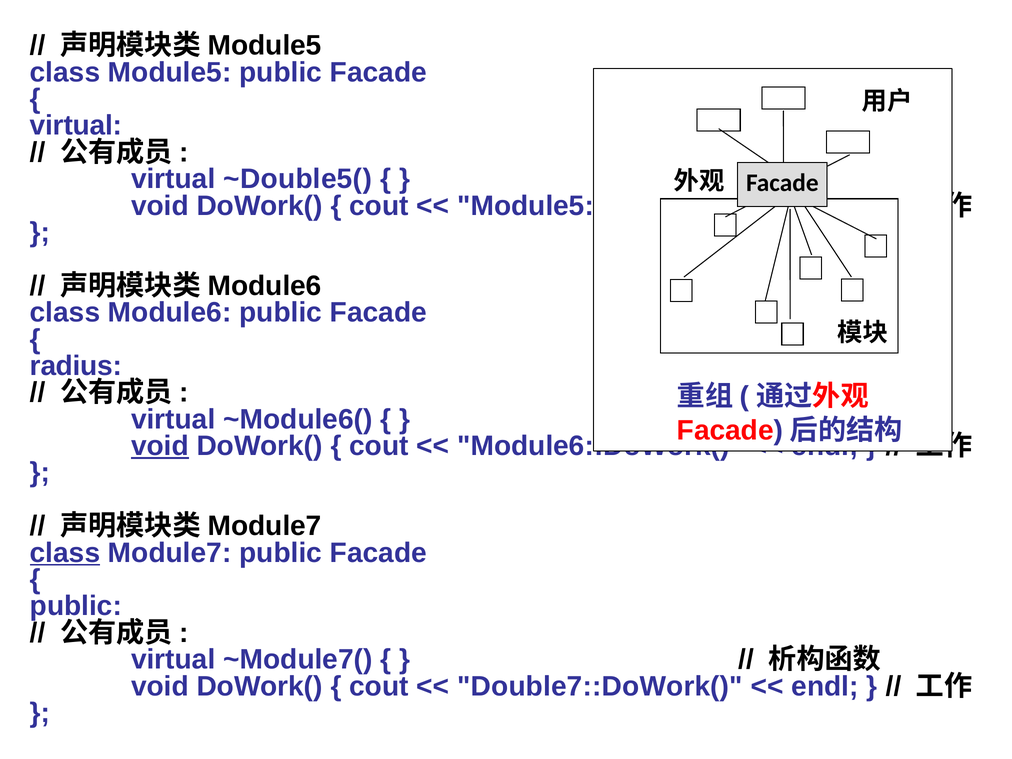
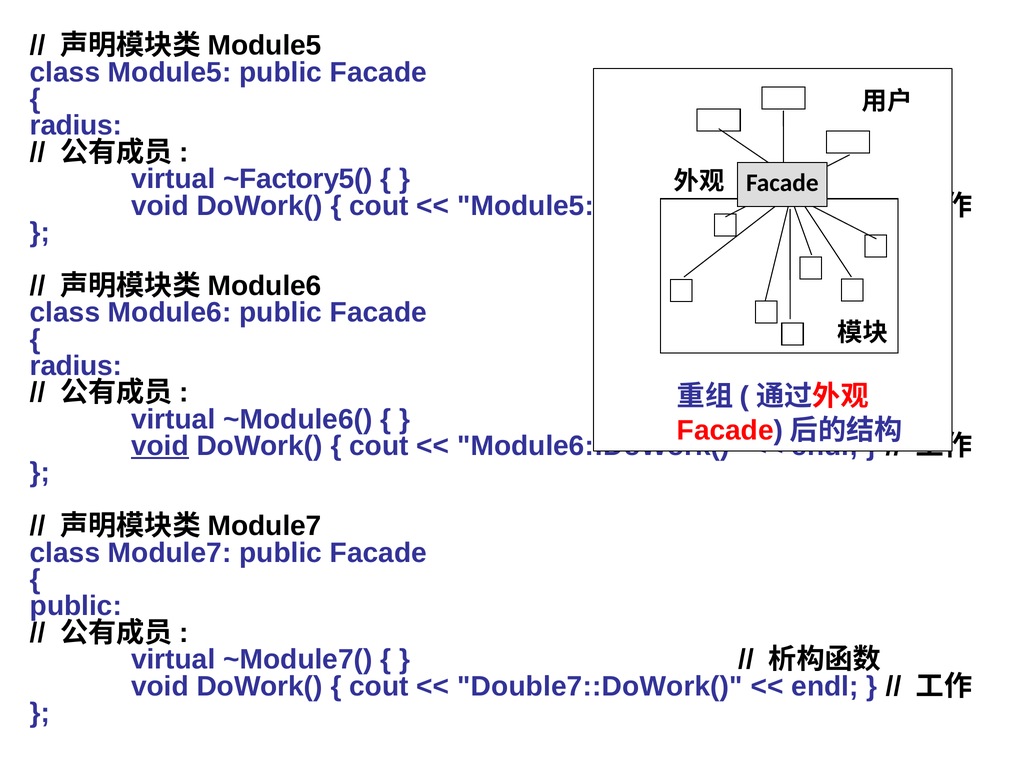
virtual: virtual -> radius (76, 126)
~Double5(: ~Double5( -> ~Factory5( (298, 179)
class underline: present -> none (65, 553)
